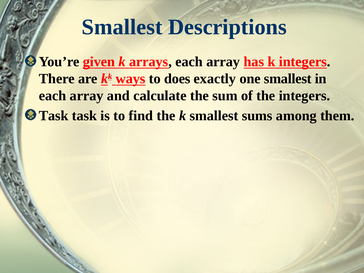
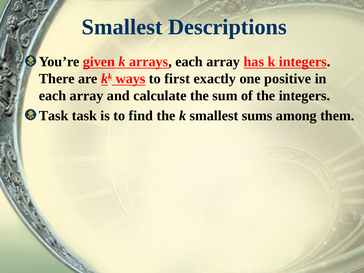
does: does -> first (177, 79)
one smallest: smallest -> positive (288, 79)
